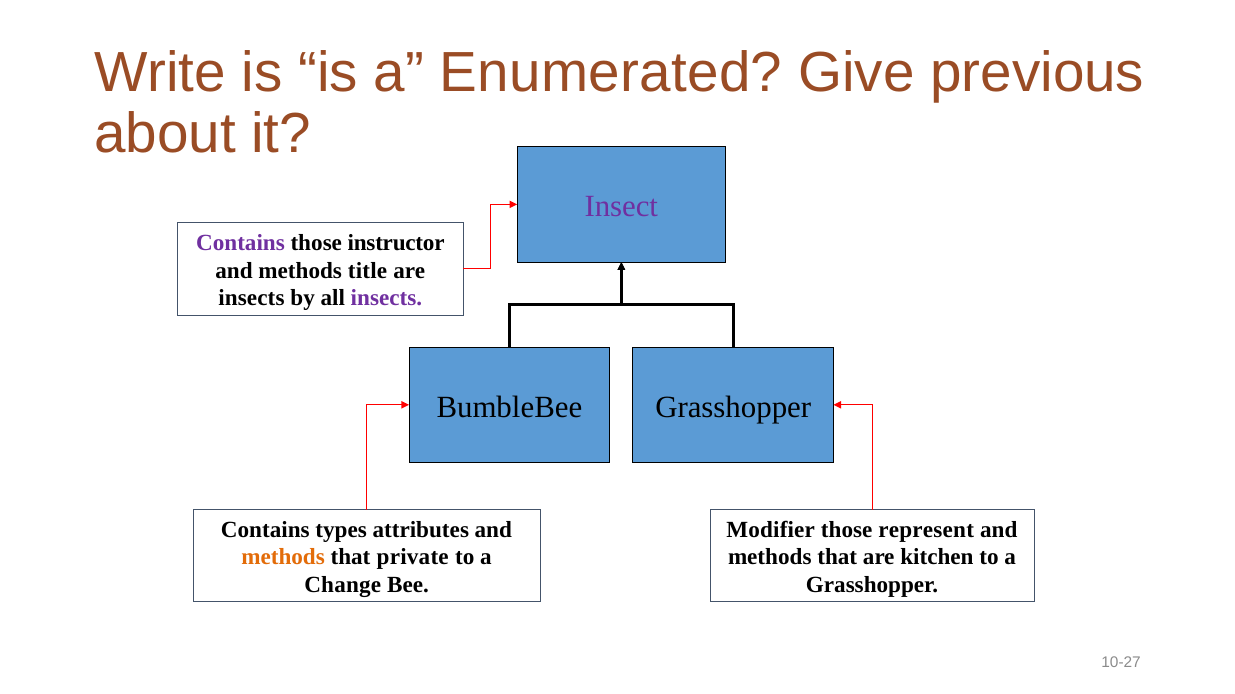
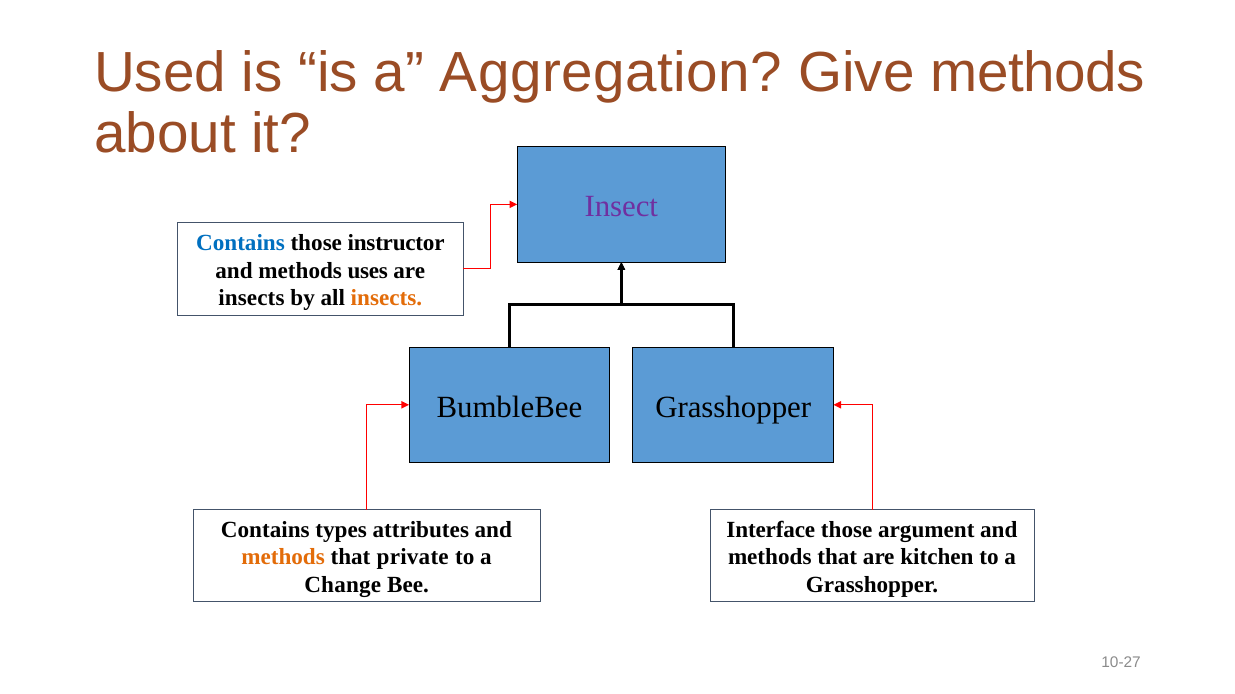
Write: Write -> Used (160, 73)
Enumerated: Enumerated -> Aggregation (611, 73)
Give previous: previous -> methods (1038, 73)
Contains colour: purple -> blue (240, 243)
title: title -> uses (368, 271)
insects colour: purple -> orange (386, 298)
Modifier: Modifier -> Interface (771, 530)
represent: represent -> argument (926, 530)
